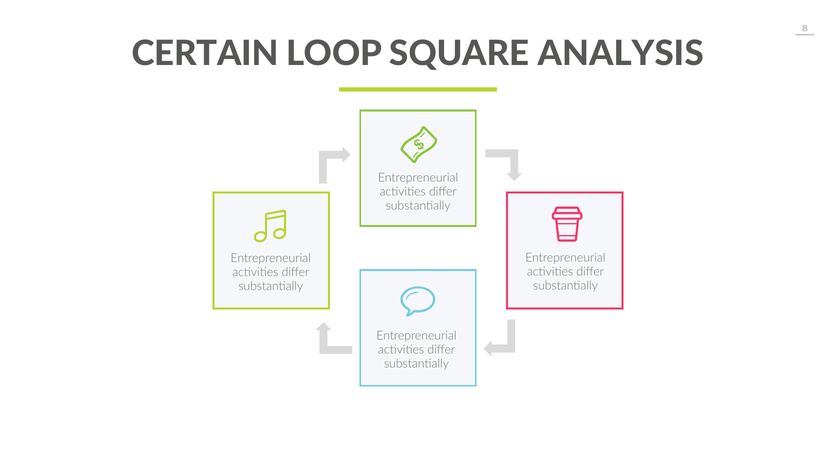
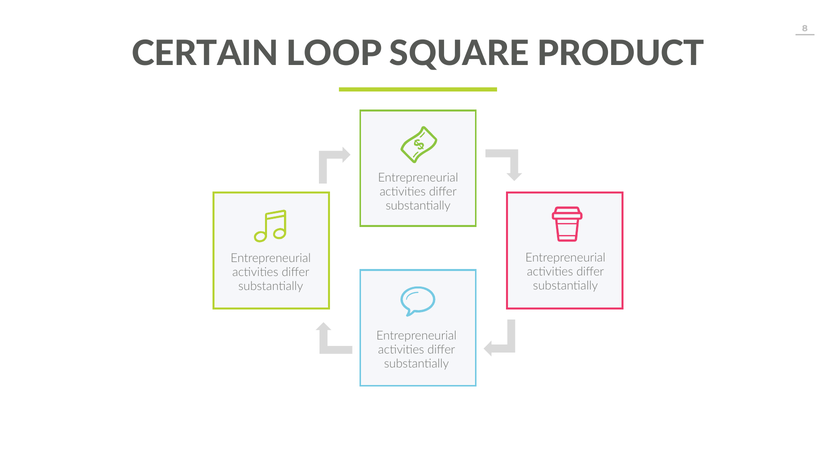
ANALYSIS: ANALYSIS -> PRODUCT (621, 54)
